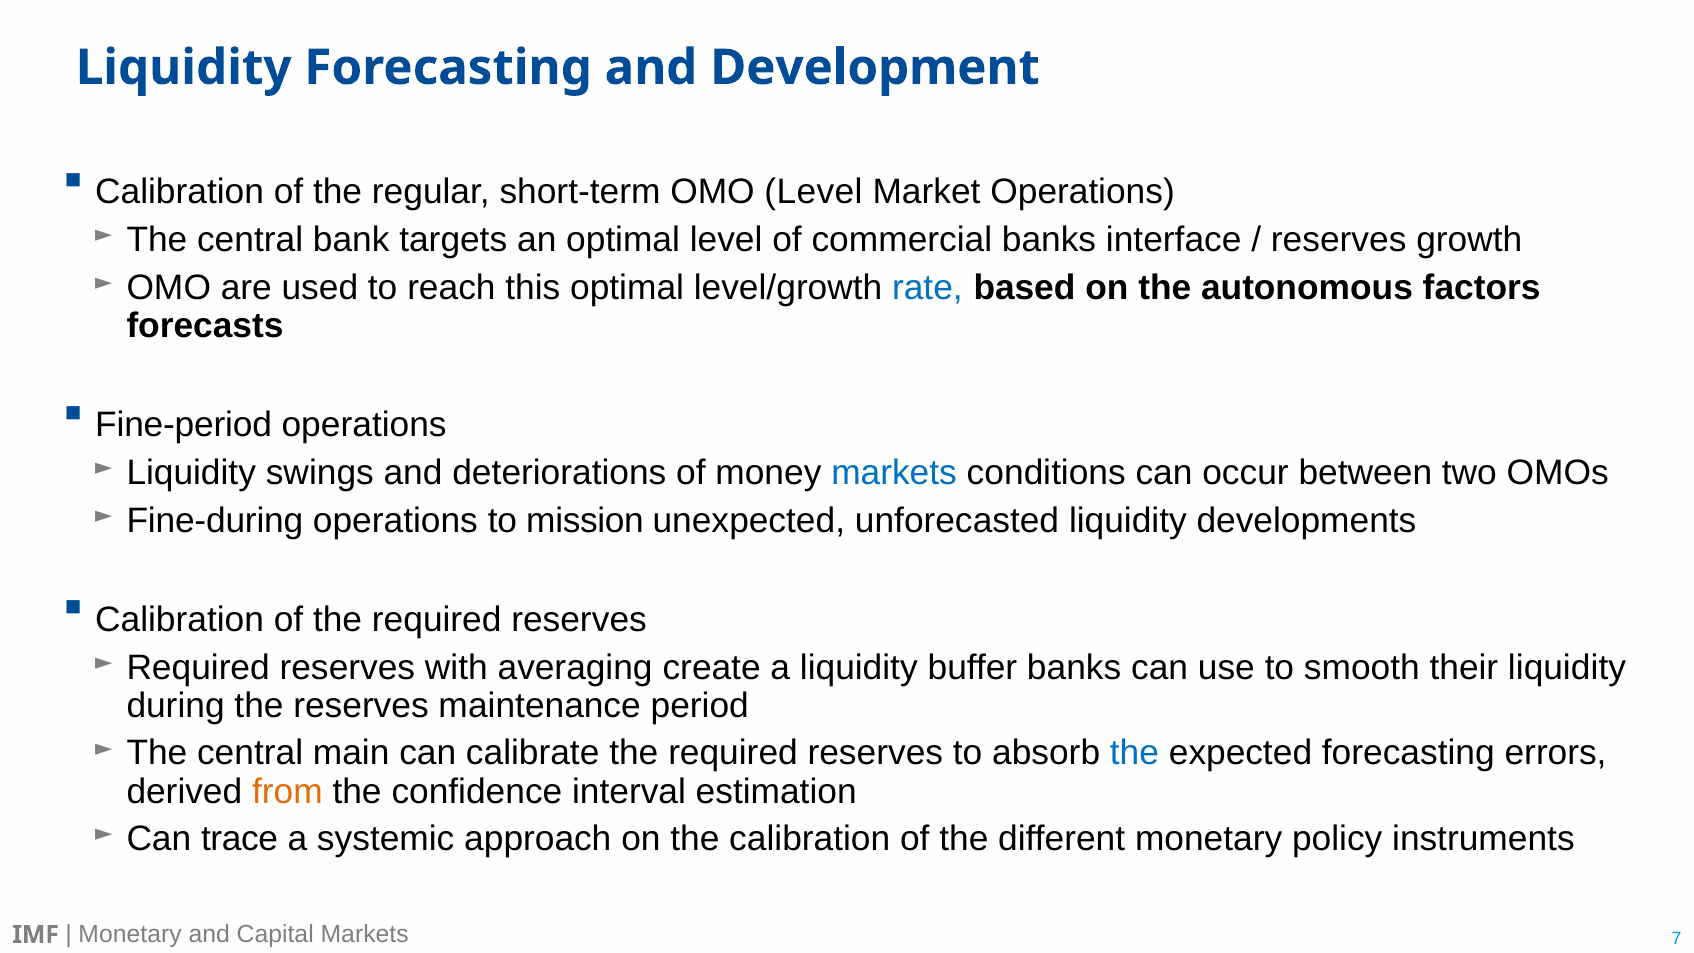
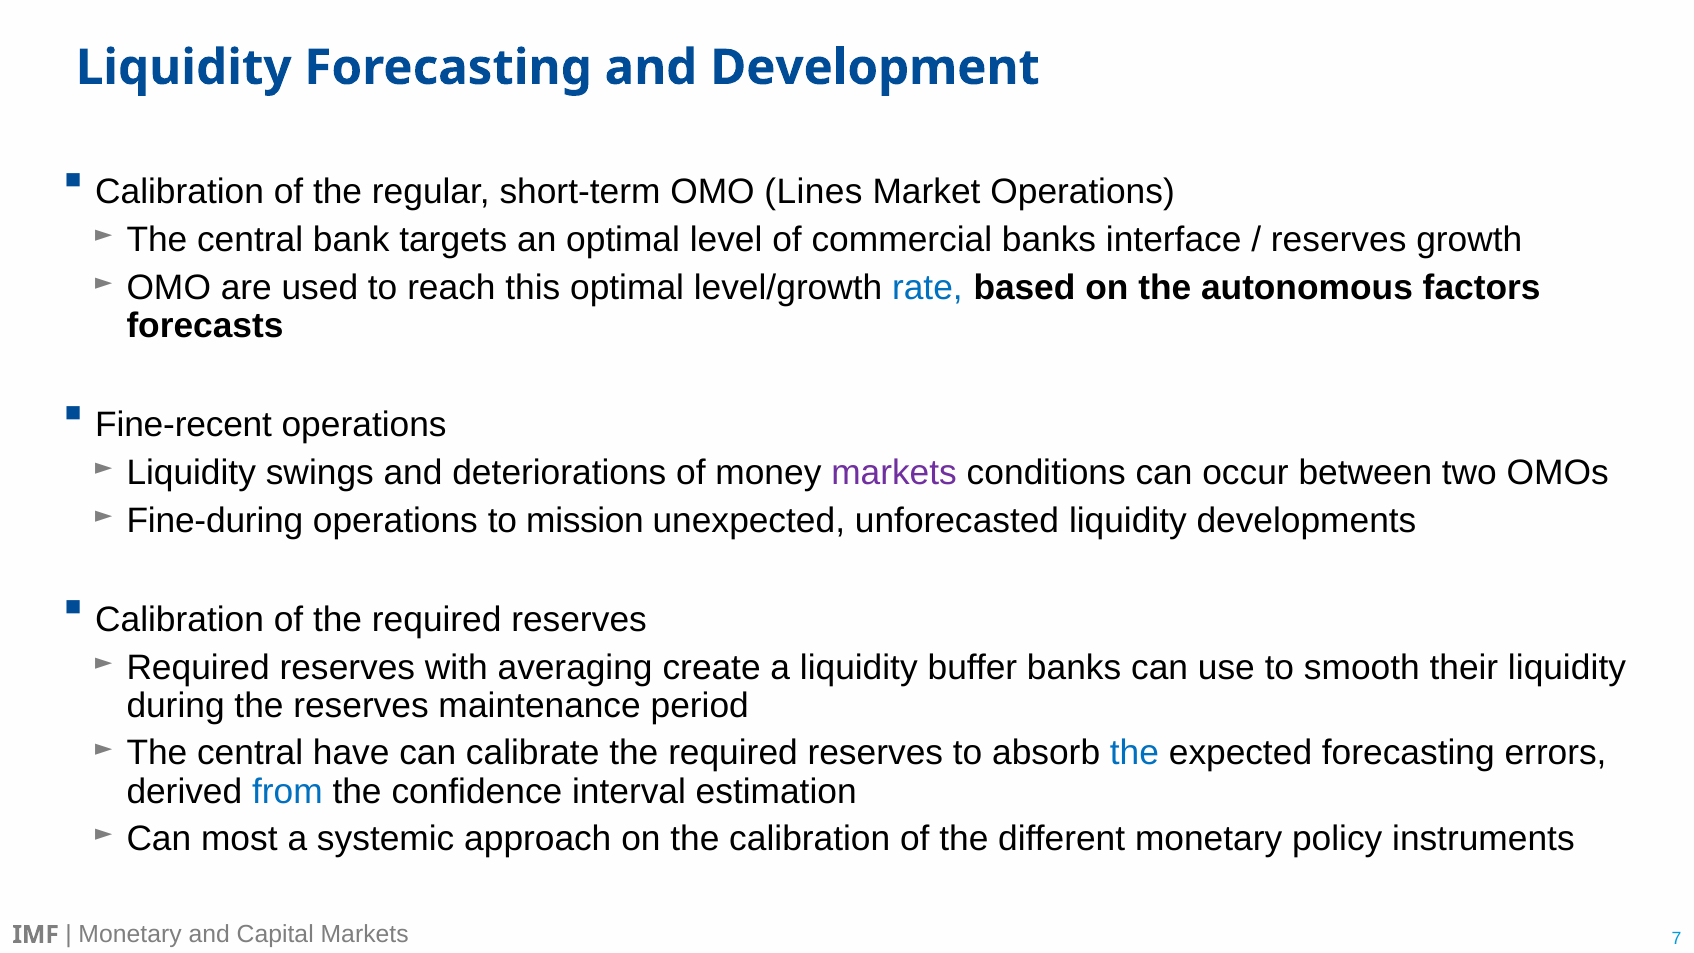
OMO Level: Level -> Lines (813, 192)
Fine-period: Fine-period -> Fine-recent (184, 425)
markets colour: blue -> purple (894, 473)
main: main -> have (351, 753)
from colour: orange -> blue (287, 791)
trace: trace -> most (239, 839)
